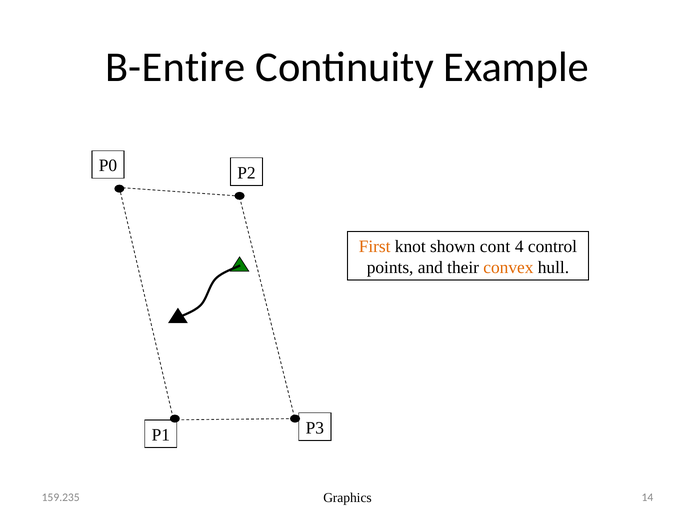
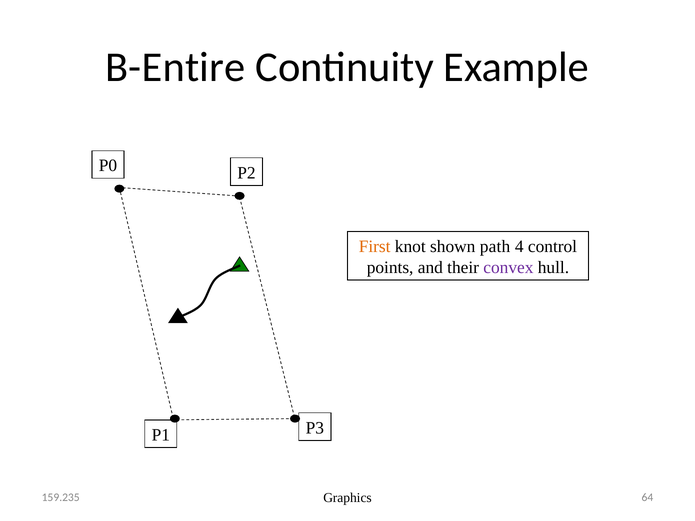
cont: cont -> path (495, 247)
convex colour: orange -> purple (508, 268)
14: 14 -> 64 (647, 498)
